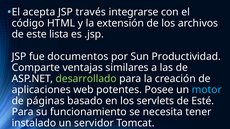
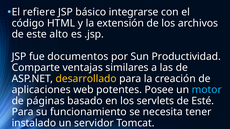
acepta: acepta -> refiere (39, 12)
través: través -> básico (91, 12)
lista: lista -> alto (59, 34)
desarrollado colour: light green -> yellow (86, 79)
